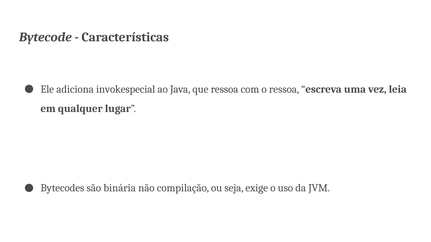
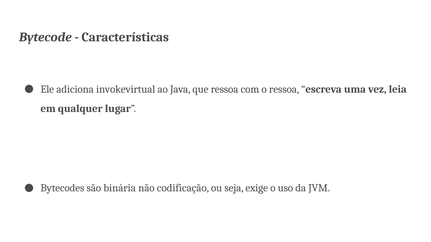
invokespecial: invokespecial -> invokevirtual (126, 89)
compilação: compilação -> codificação (183, 188)
